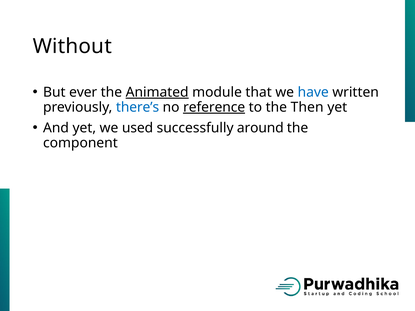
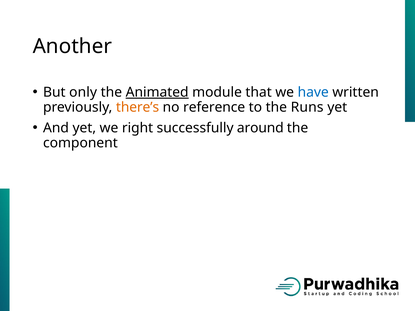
Without: Without -> Another (72, 46)
ever: ever -> only (83, 92)
there’s colour: blue -> orange (138, 107)
reference underline: present -> none (214, 107)
Then: Then -> Runs (307, 107)
used: used -> right (138, 128)
